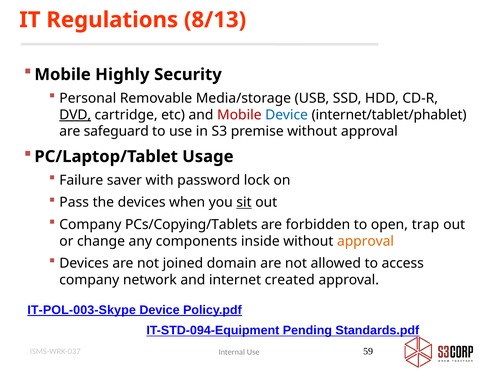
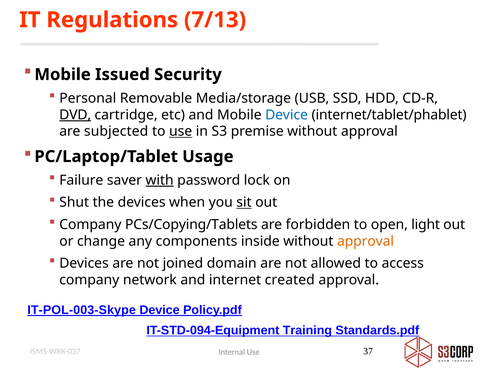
8/13: 8/13 -> 7/13 (215, 20)
Highly: Highly -> Issued (122, 75)
Mobile colour: red -> black (239, 115)
safeguard: safeguard -> subjected (116, 132)
use underline: none -> present (181, 132)
with underline: none -> present (160, 180)
Pass: Pass -> Shut (74, 202)
trap: trap -> light (426, 225)
Pending: Pending -> Training (307, 331)
59: 59 -> 37 (368, 352)
